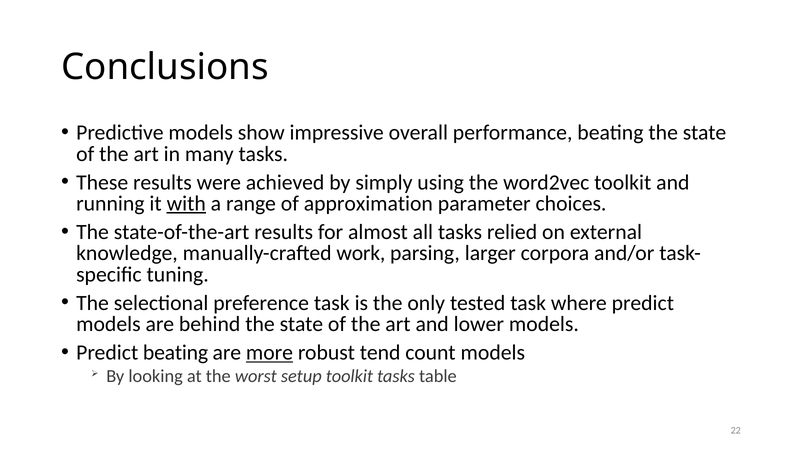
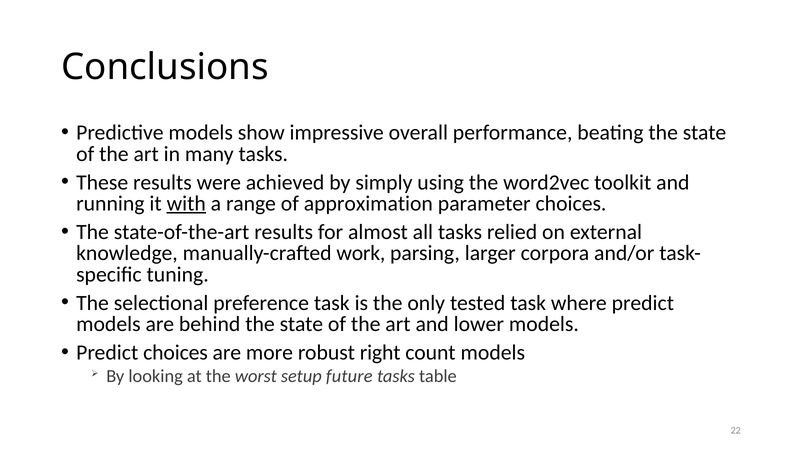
Predict beating: beating -> choices (176, 353)
more underline: present -> none (269, 353)
tend: tend -> right (380, 353)
setup toolkit: toolkit -> future (349, 376)
